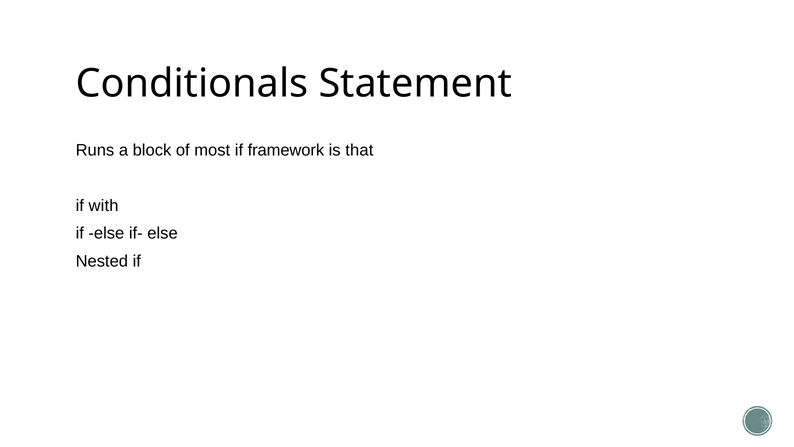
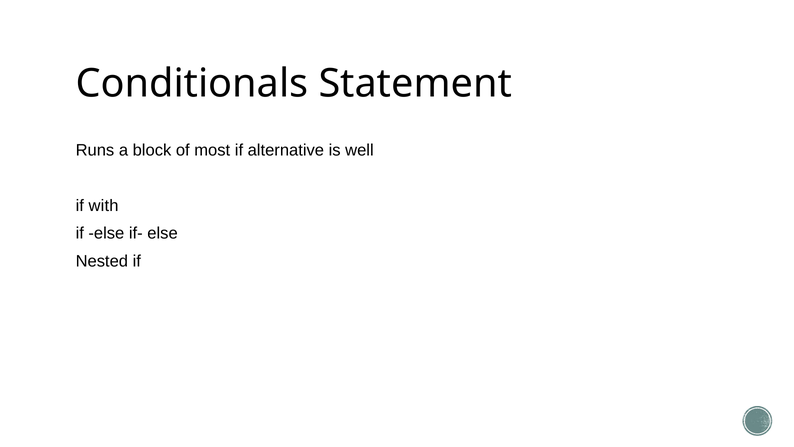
framework: framework -> alternative (286, 150)
that: that -> well (359, 150)
